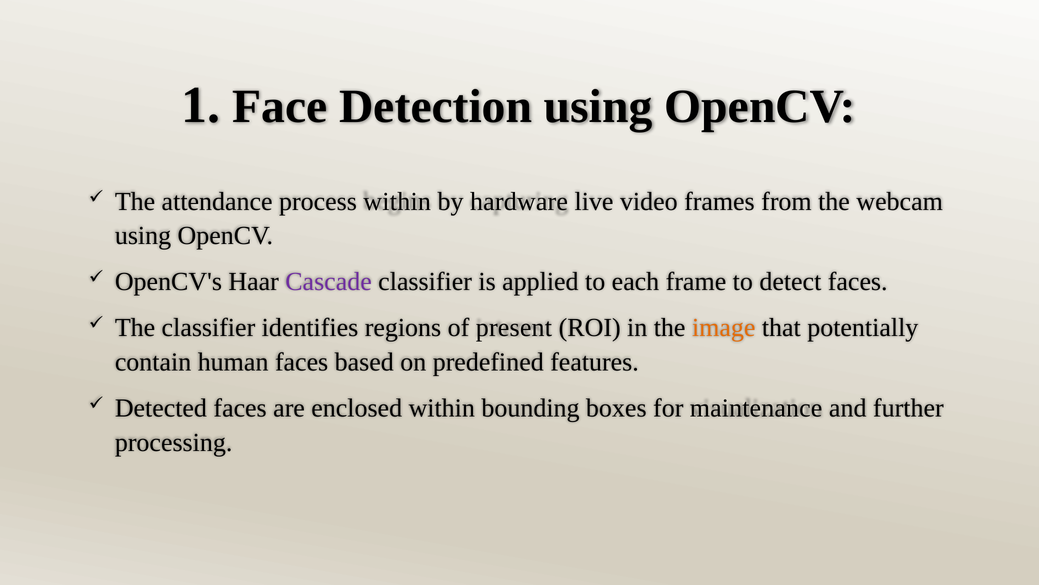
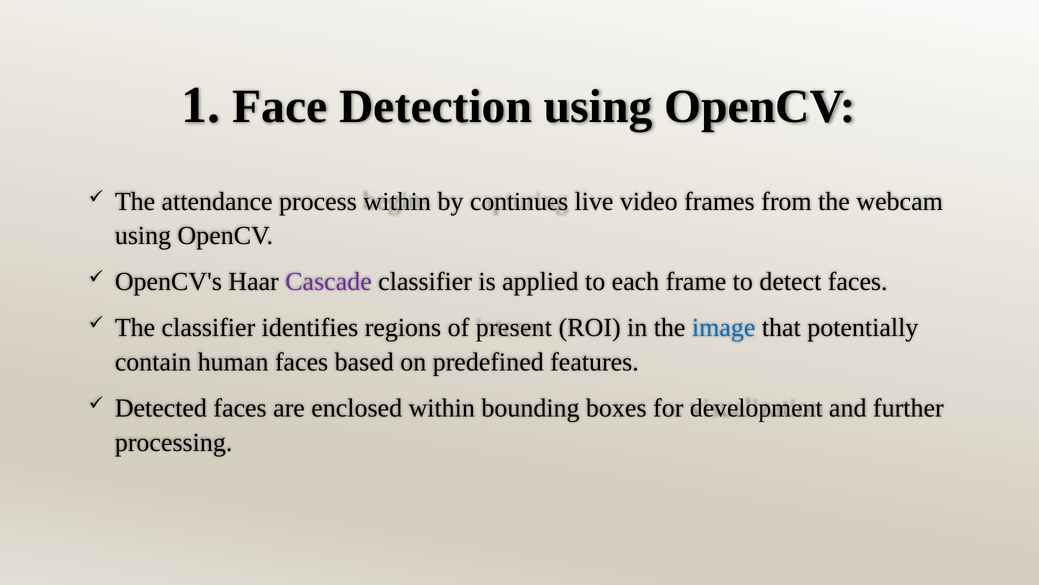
hardware: hardware -> continues (519, 201)
image colour: orange -> blue (724, 328)
maintenance: maintenance -> development (756, 408)
